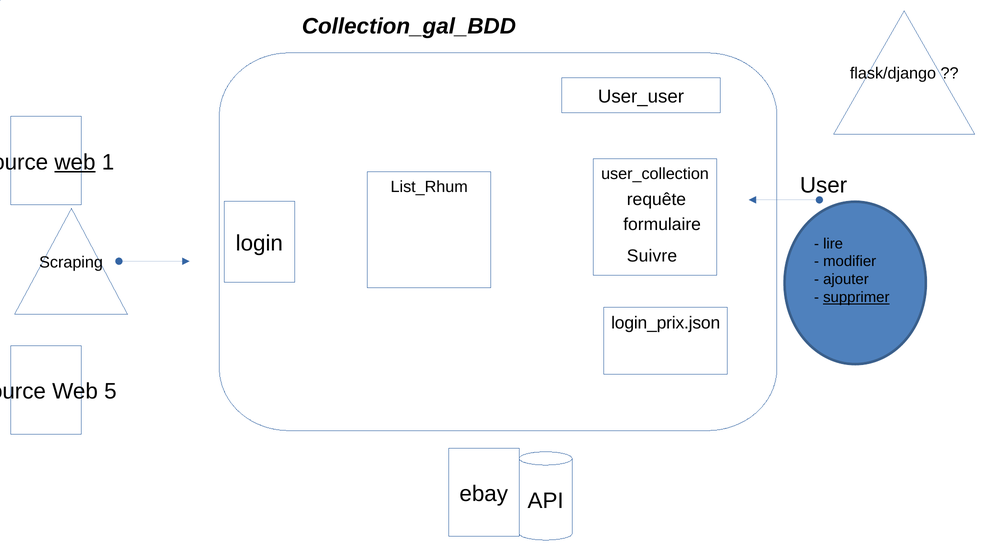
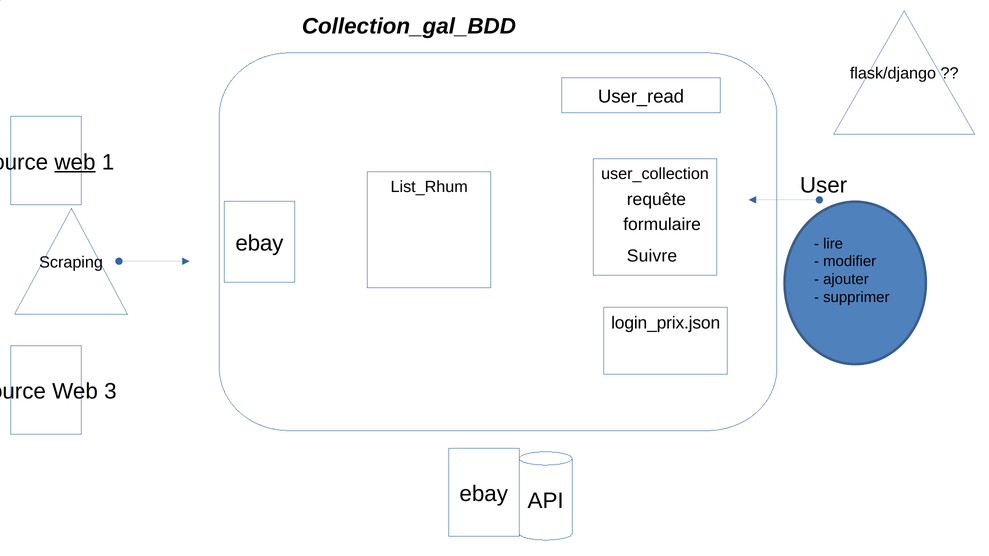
User_user: User_user -> User_read (641, 97)
login: login -> ebay (259, 244)
supprimer underline: present -> none (856, 298)
5: 5 -> 3 (110, 392)
